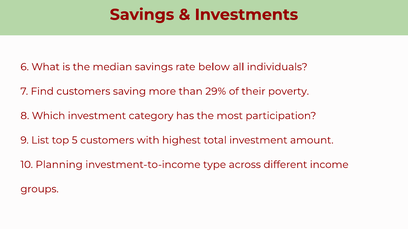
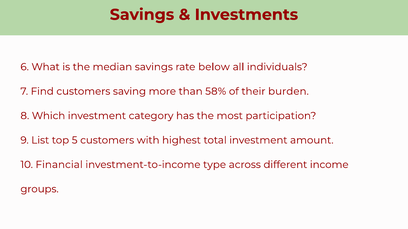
29%: 29% -> 58% (216, 92)
poverty: poverty -> burden (288, 92)
Planning: Planning -> Financial (59, 165)
